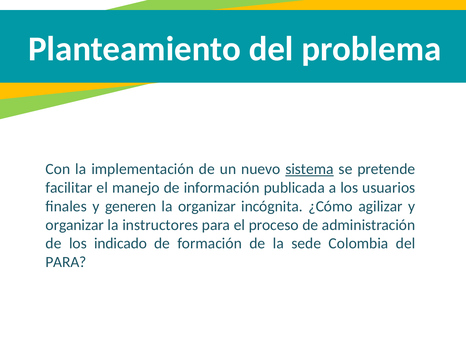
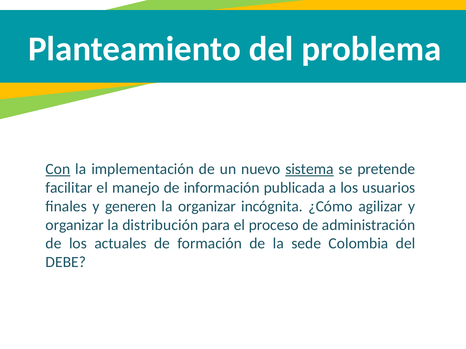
Con underline: none -> present (58, 169)
instructores: instructores -> distribución (160, 225)
indicado: indicado -> actuales (120, 244)
PARA: PARA -> DEBE (66, 262)
